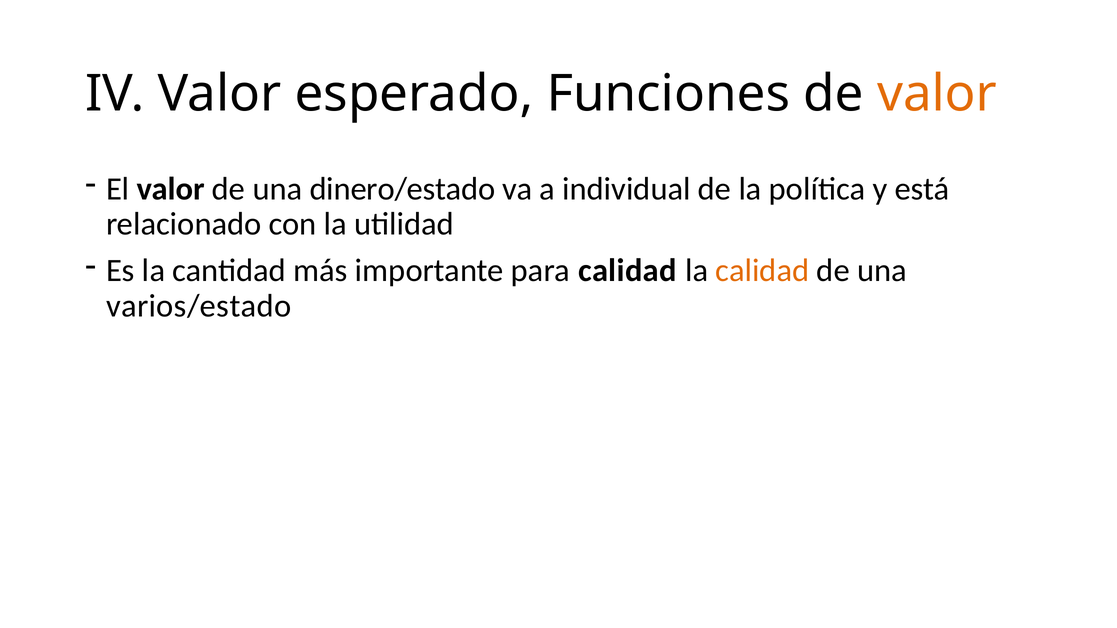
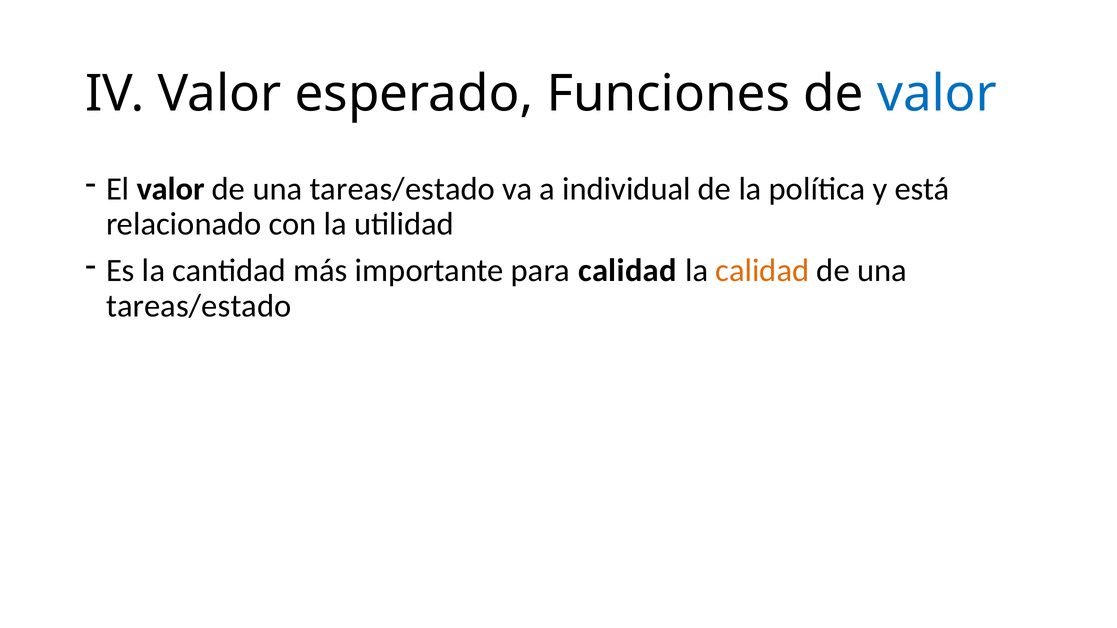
valor colour: orange -> blue (937, 94)
valor de una dinero/estado: dinero/estado -> tareas/estado (402, 189)
varios/estado: varios/estado -> tareas/estado (199, 306)
